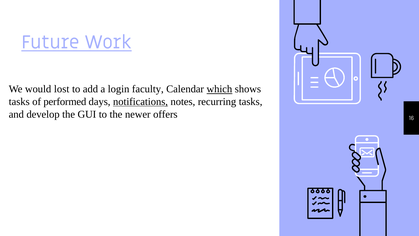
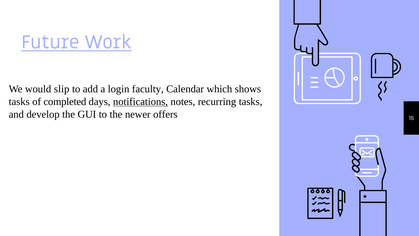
lost: lost -> slip (62, 89)
which underline: present -> none (219, 89)
performed: performed -> completed (65, 102)
